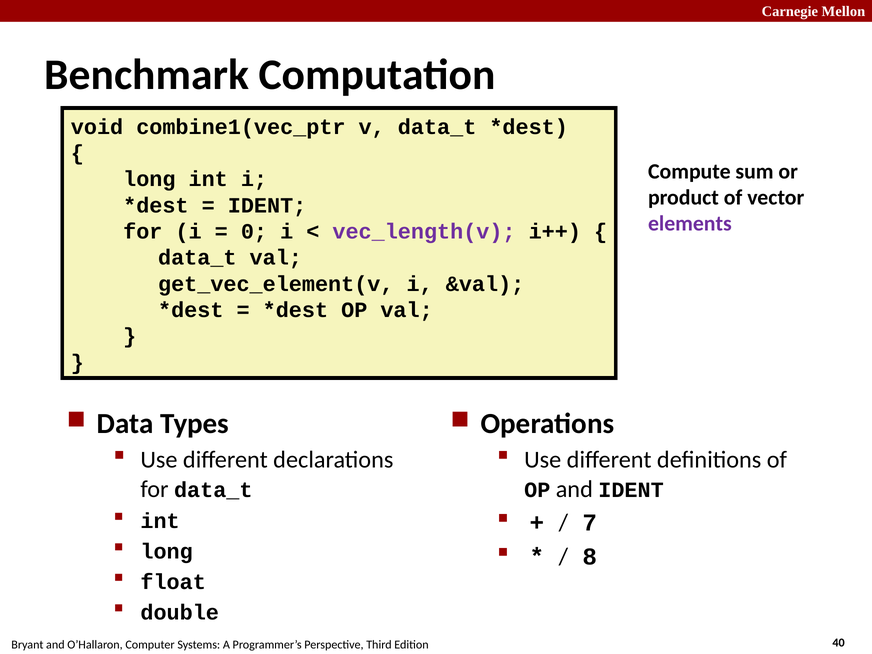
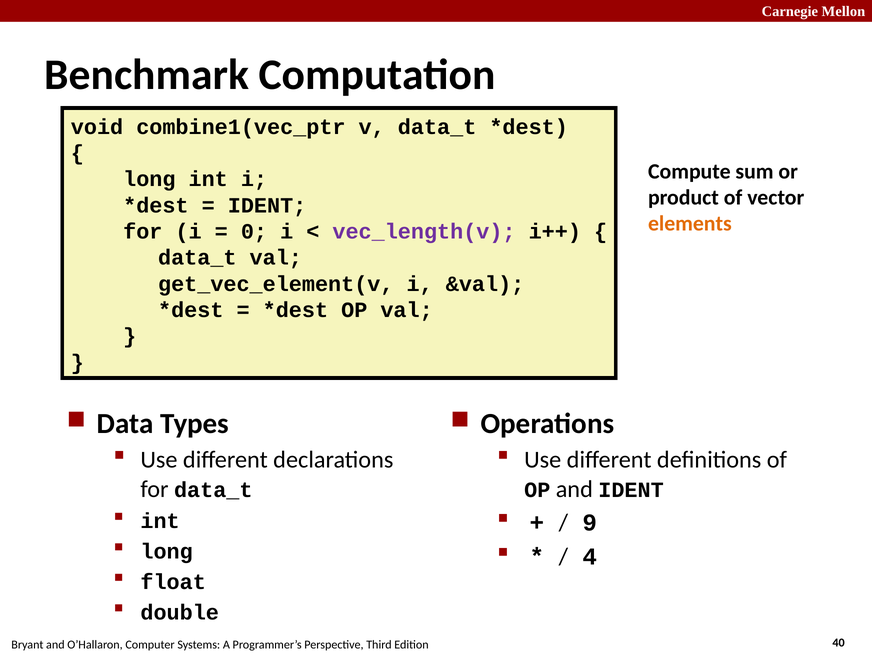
elements colour: purple -> orange (690, 224)
7: 7 -> 9 (590, 523)
8: 8 -> 4 (590, 557)
